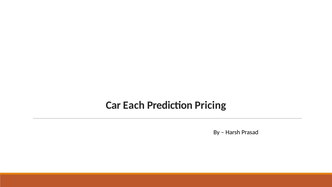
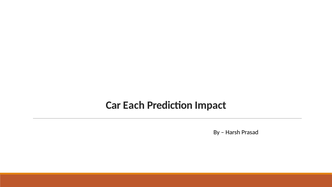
Pricing: Pricing -> Impact (210, 105)
